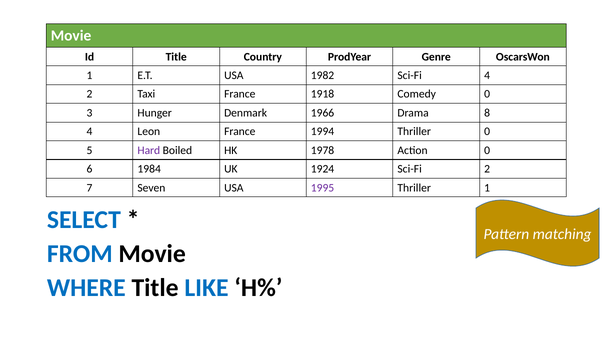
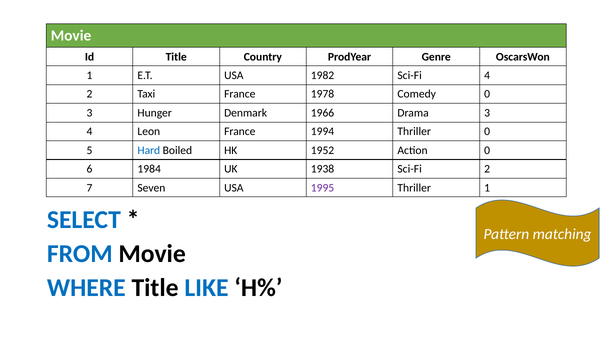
1918: 1918 -> 1978 (323, 94)
Drama 8: 8 -> 3 (487, 113)
Hard colour: purple -> blue (149, 151)
1978: 1978 -> 1952 (323, 151)
1924: 1924 -> 1938 (323, 169)
